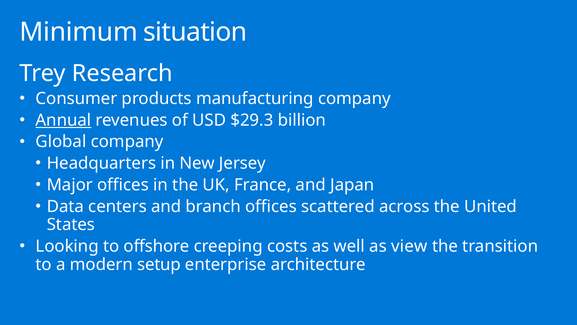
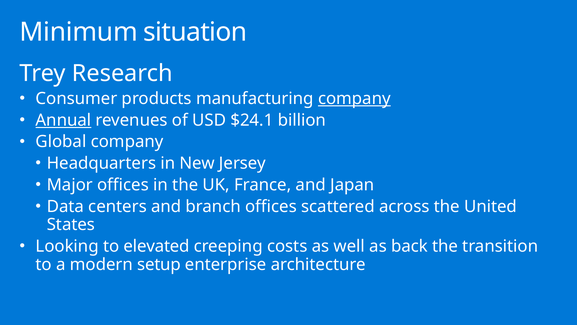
company underline: none -> present (354, 98)
$29.3: $29.3 -> $24.1 (252, 120)
offshore: offshore -> elevated (157, 246)
view: view -> back (409, 246)
